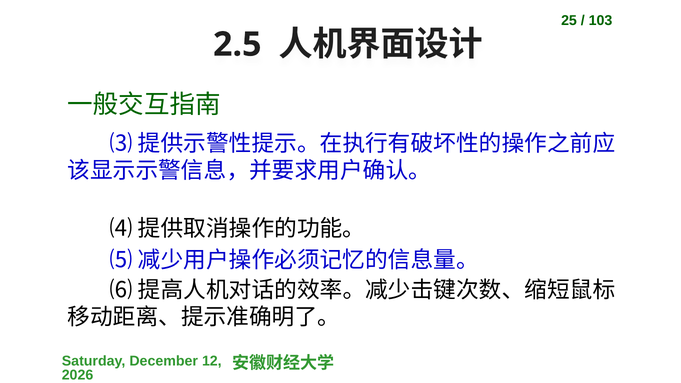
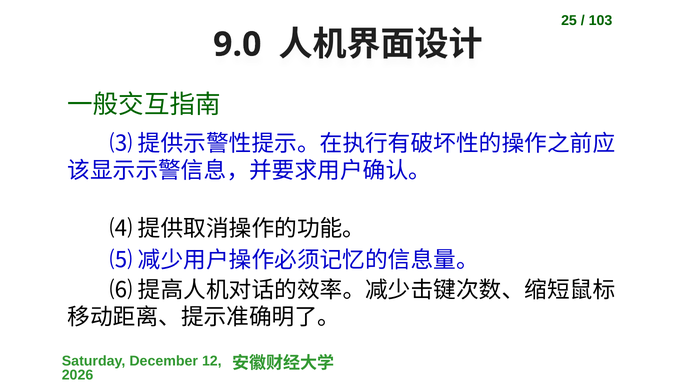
2.5: 2.5 -> 9.0 (237, 44)
